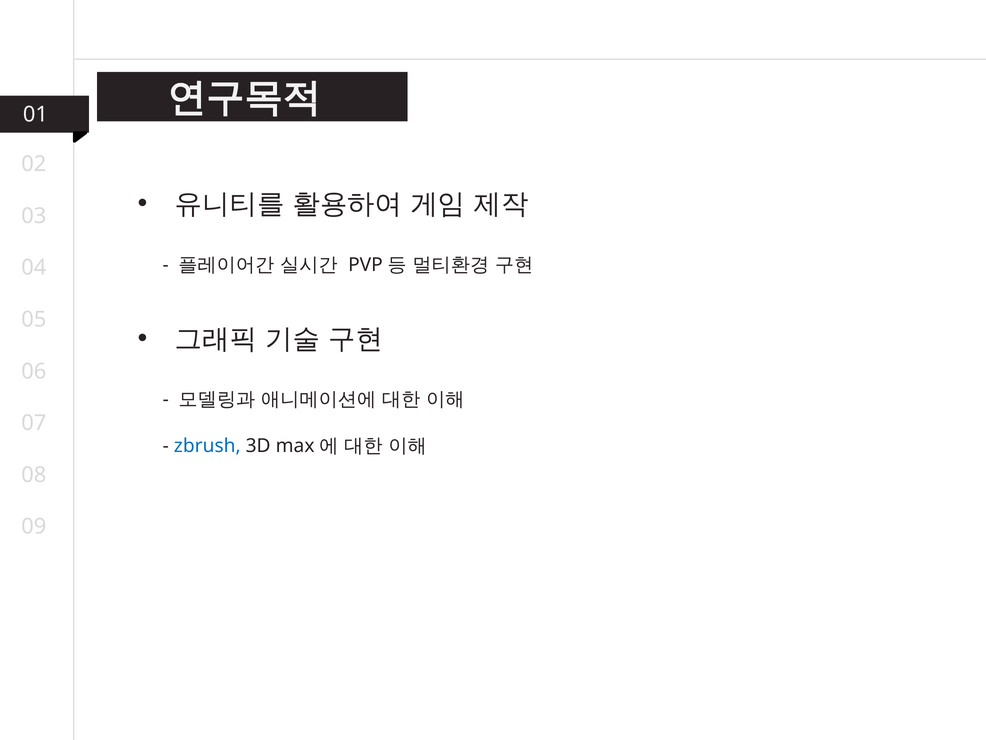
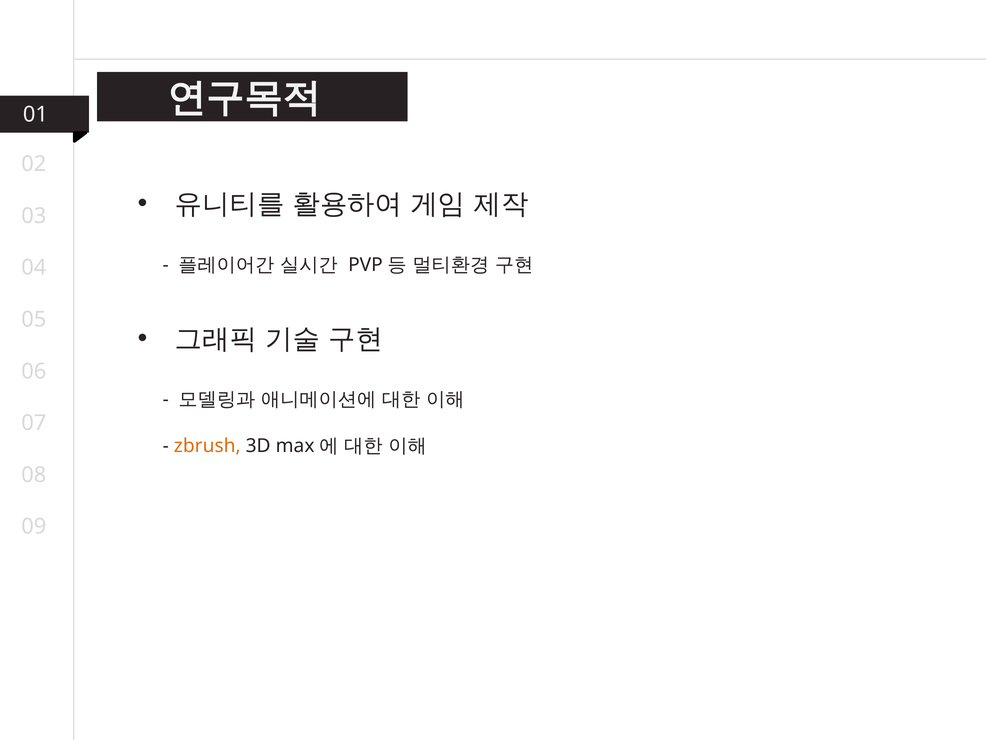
zbrush colour: blue -> orange (207, 445)
